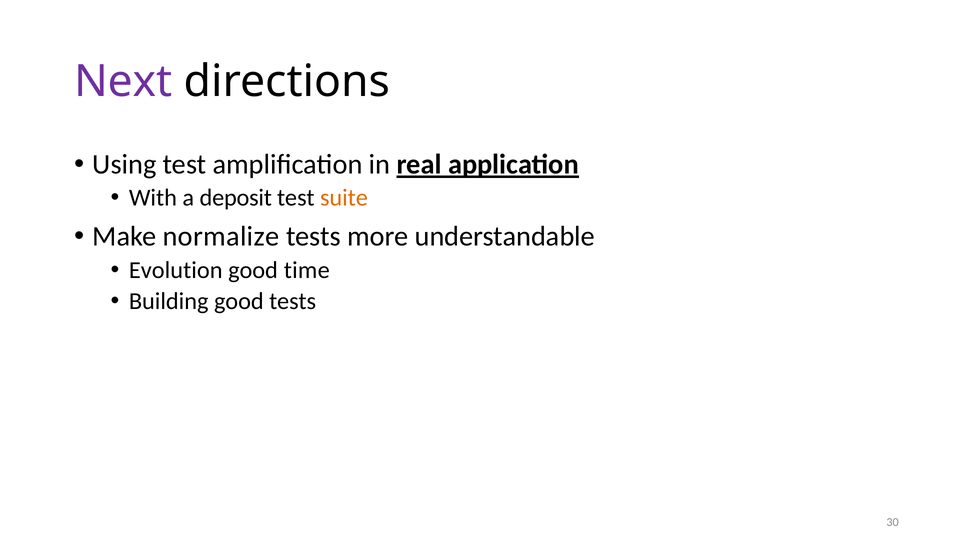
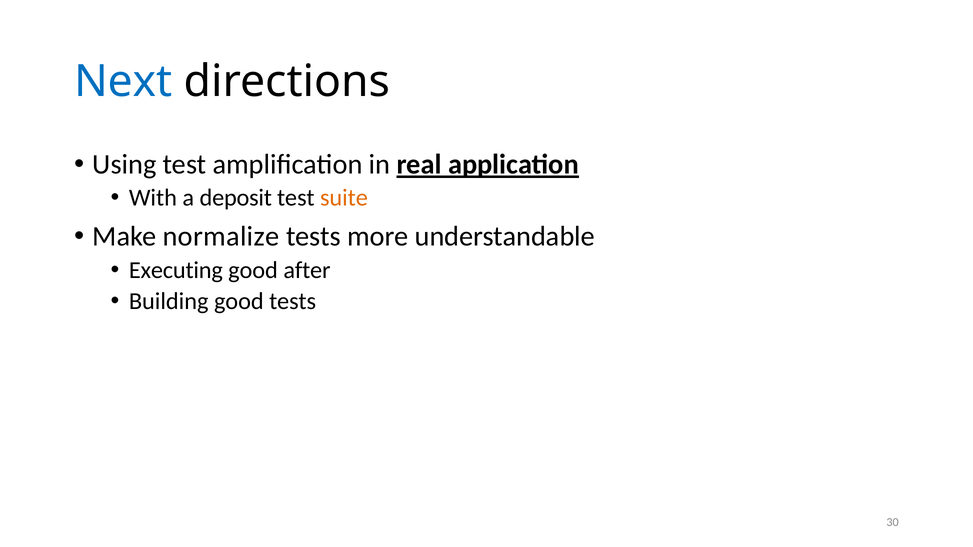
Next colour: purple -> blue (123, 82)
Evolution: Evolution -> Executing (176, 270)
time: time -> after (307, 270)
